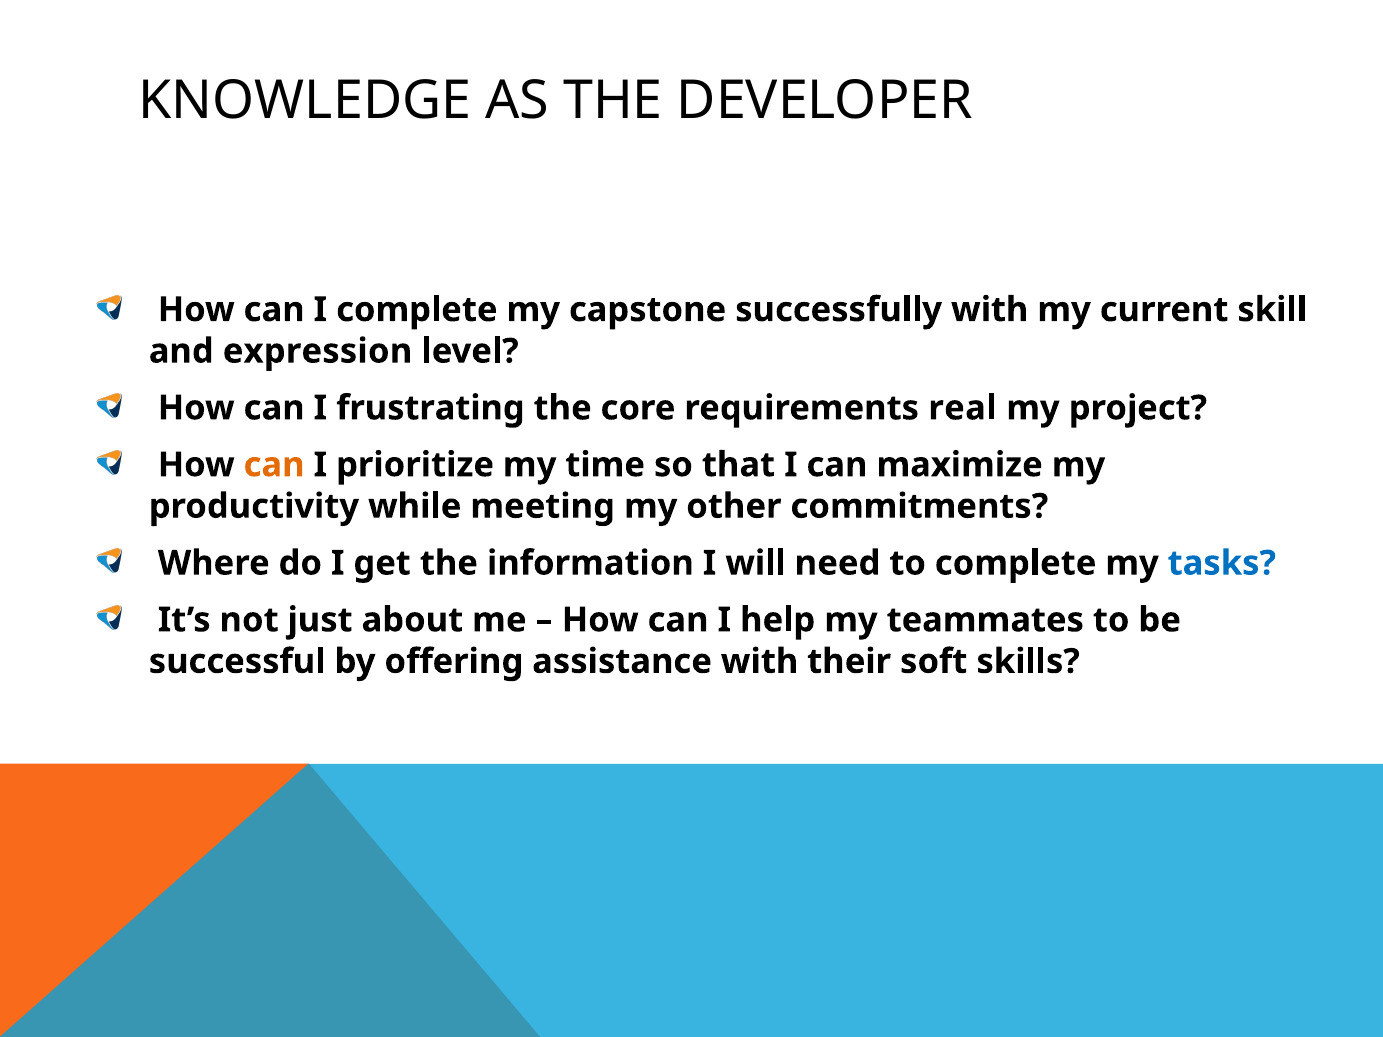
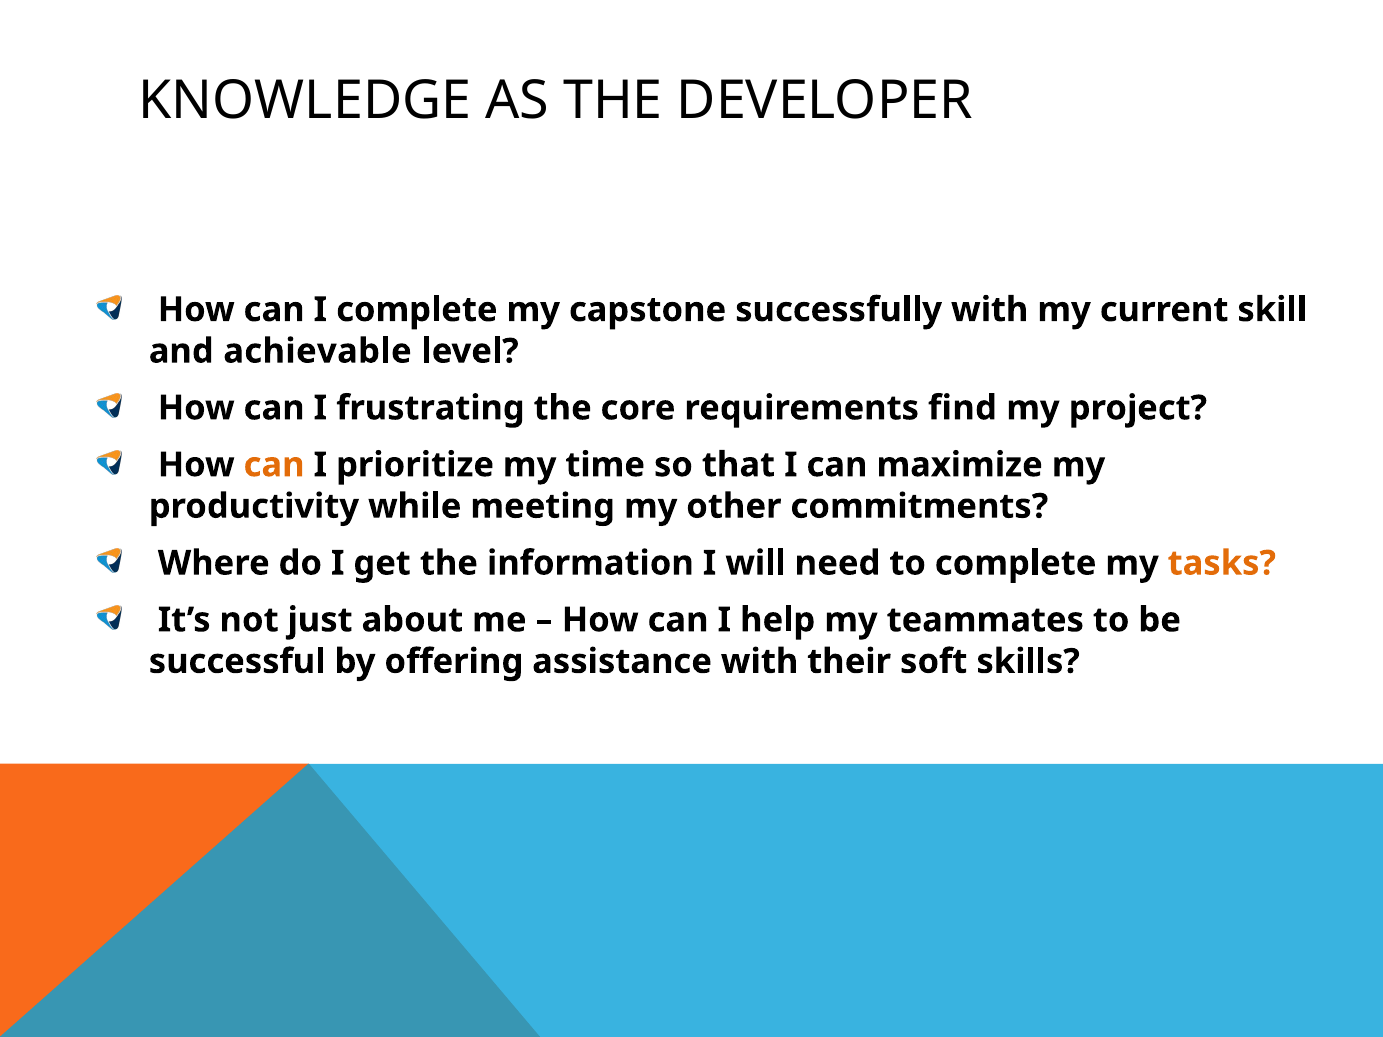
expression: expression -> achievable (317, 351)
real: real -> find (962, 408)
tasks colour: blue -> orange (1222, 563)
